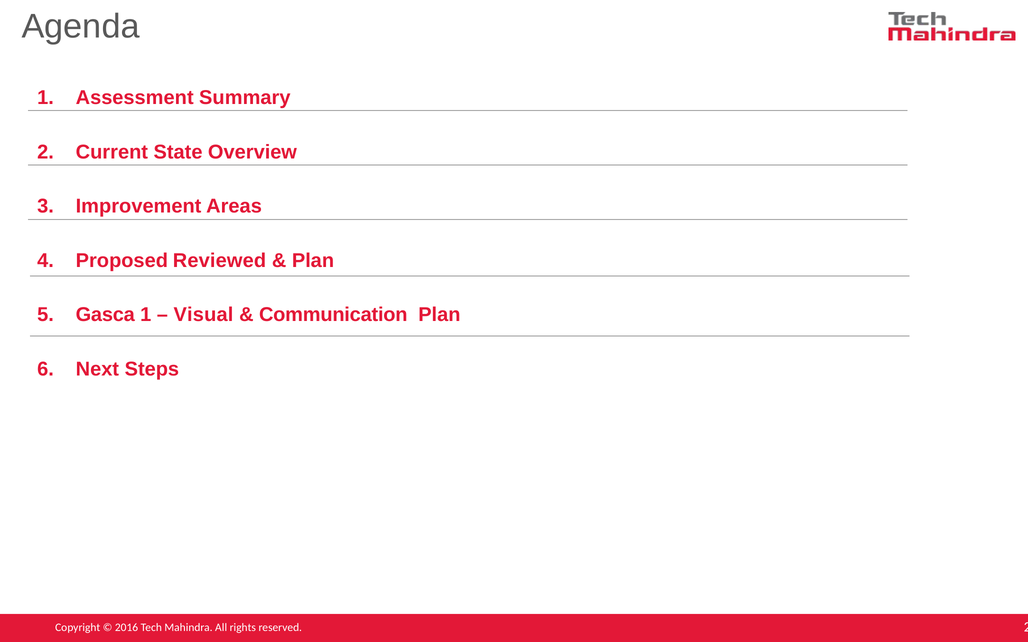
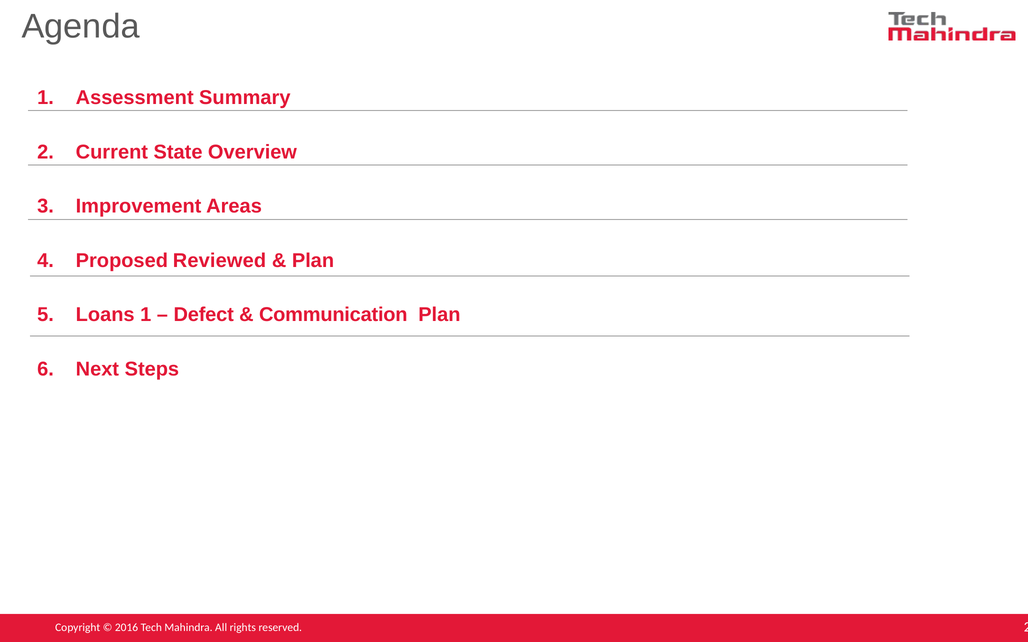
Gasca: Gasca -> Loans (105, 315)
Visual: Visual -> Defect (204, 315)
